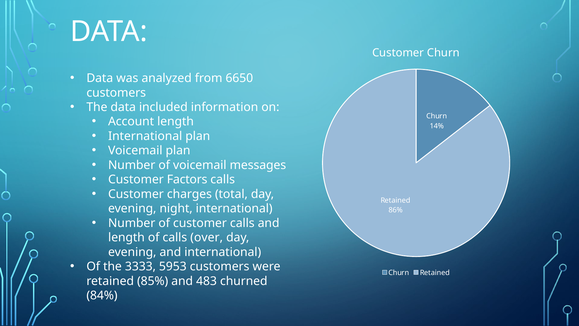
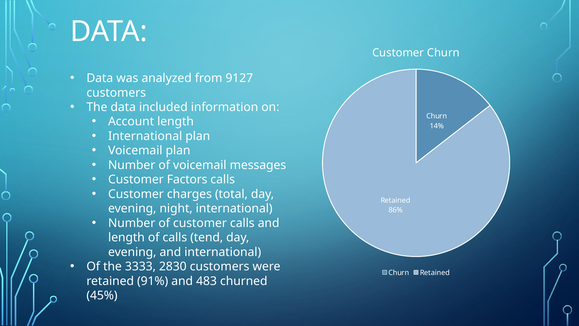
6650: 6650 -> 9127 (239, 78)
over: over -> tend (207, 237)
5953: 5953 -> 2830 (173, 266)
85%: 85% -> 91% (153, 281)
84%: 84% -> 45% (102, 295)
